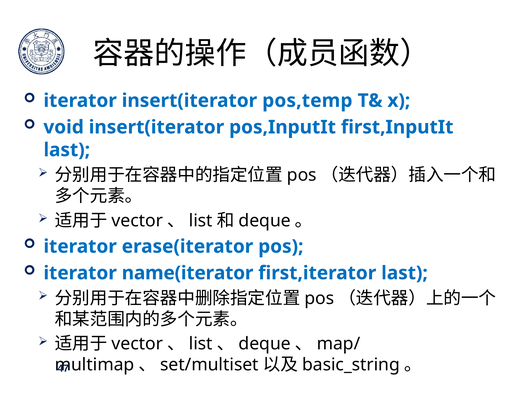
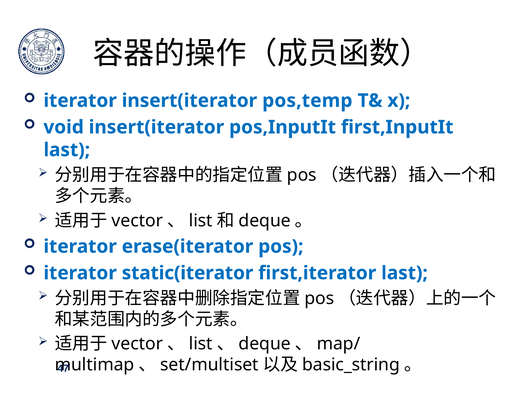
name(iterator: name(iterator -> static(iterator (188, 273)
